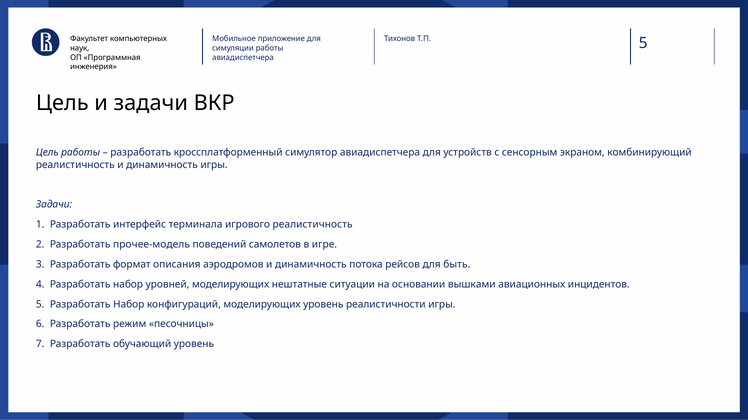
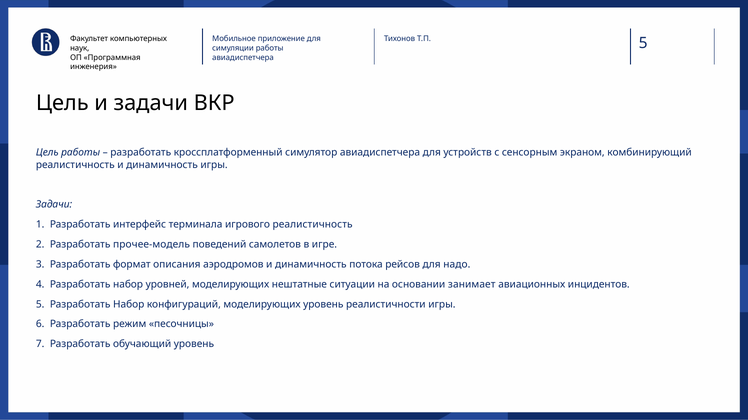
быть: быть -> надо (457, 265)
вышками: вышками -> занимает (472, 285)
